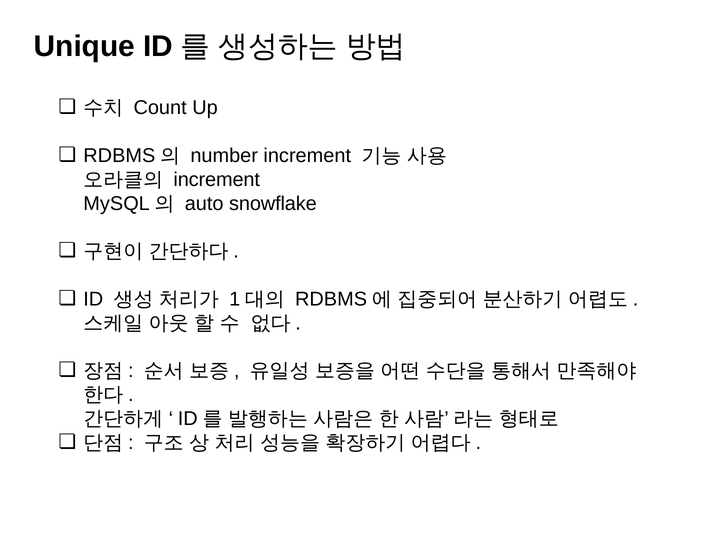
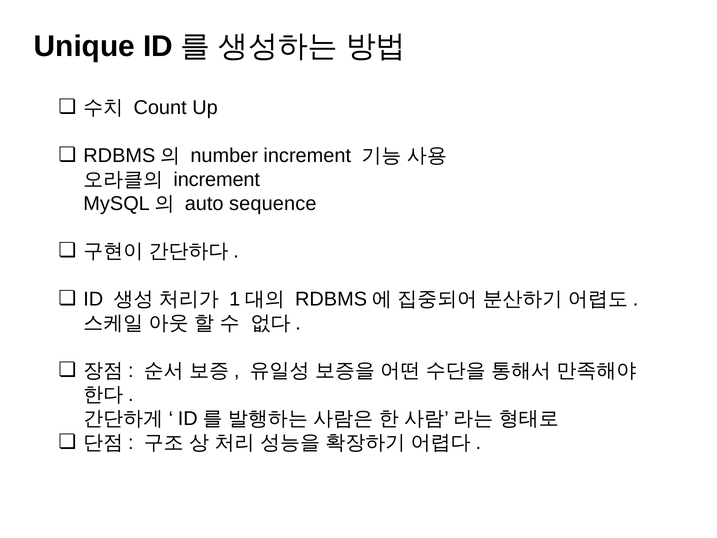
snowflake: snowflake -> sequence (273, 203)
